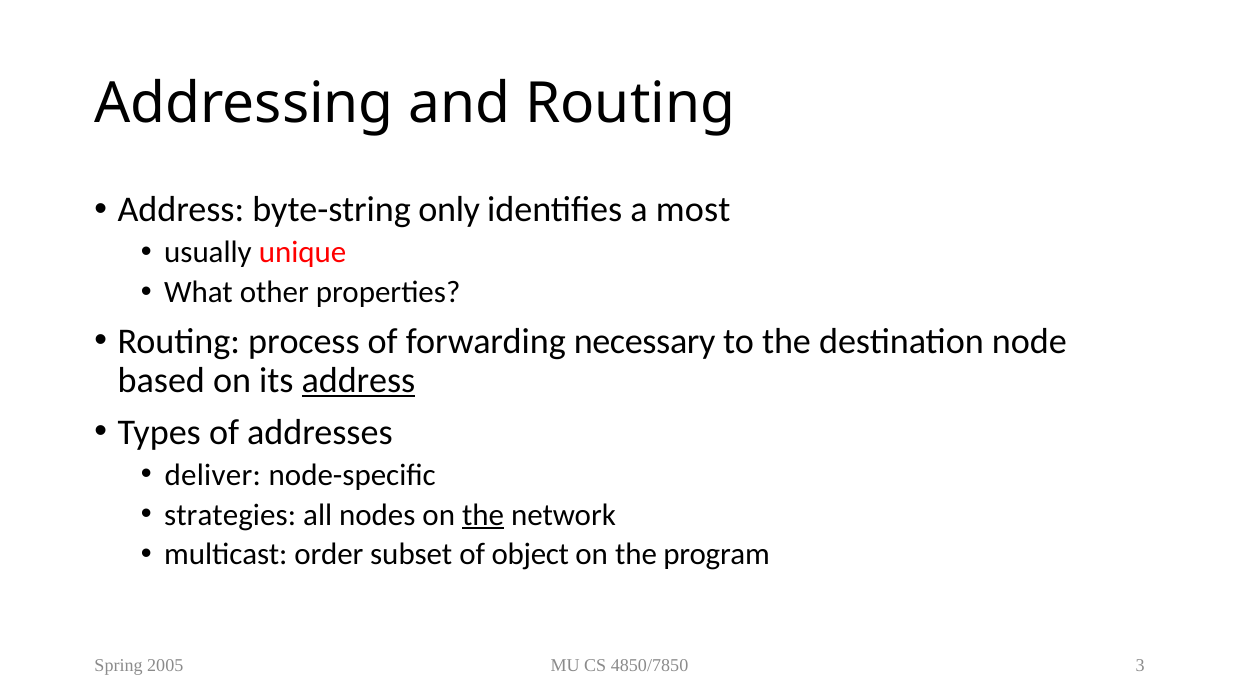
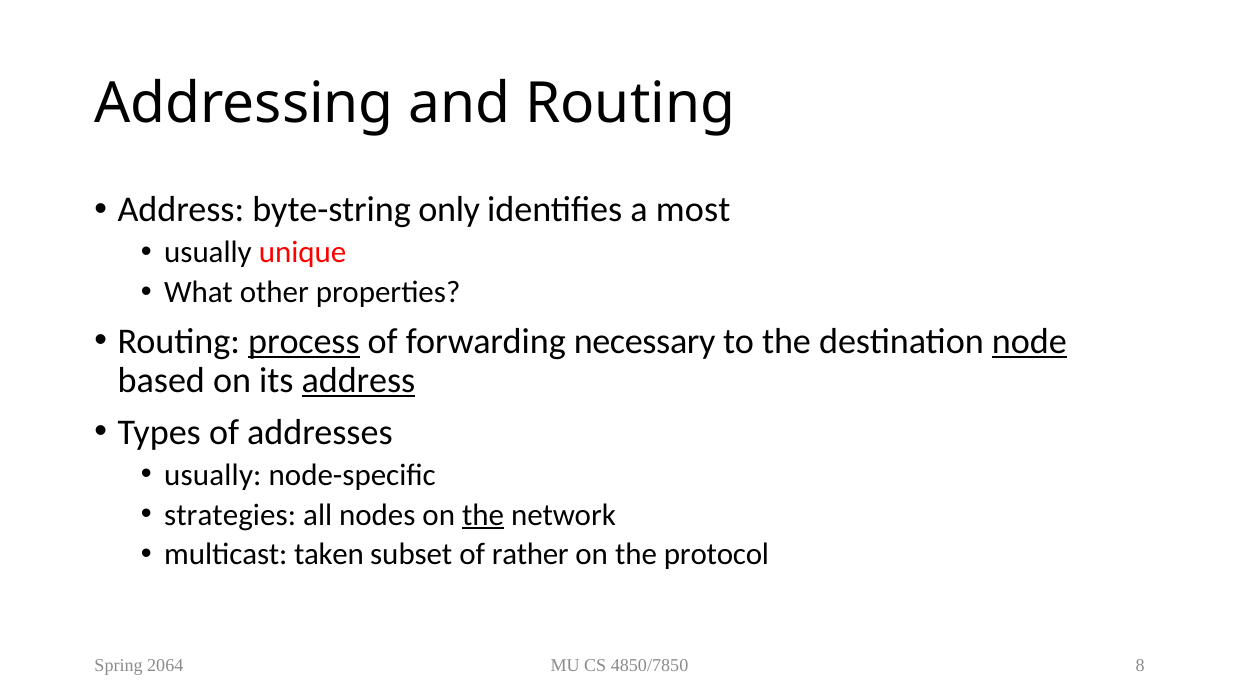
process underline: none -> present (304, 341)
node underline: none -> present (1029, 341)
deliver: deliver -> usually (213, 475)
order: order -> taken (329, 555)
object: object -> rather (530, 555)
program: program -> protocol (716, 555)
2005: 2005 -> 2064 (165, 666)
3: 3 -> 8 (1140, 666)
